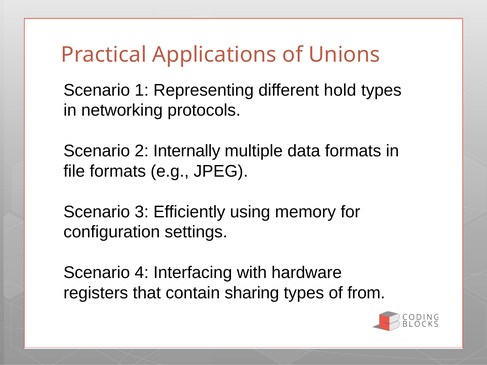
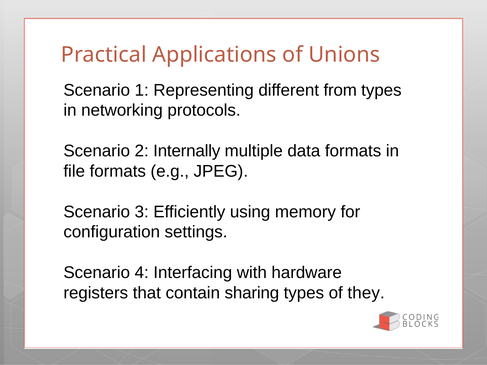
hold: hold -> from (340, 90)
from: from -> they (366, 293)
